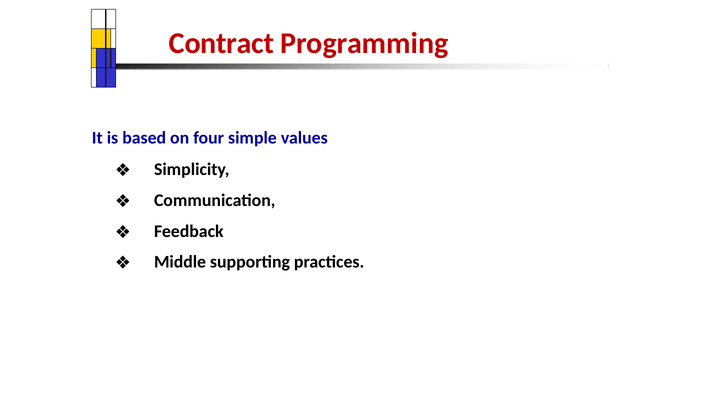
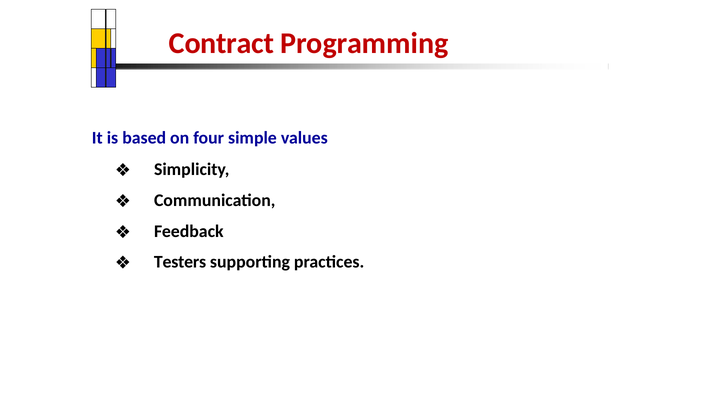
Middle: Middle -> Testers (180, 262)
